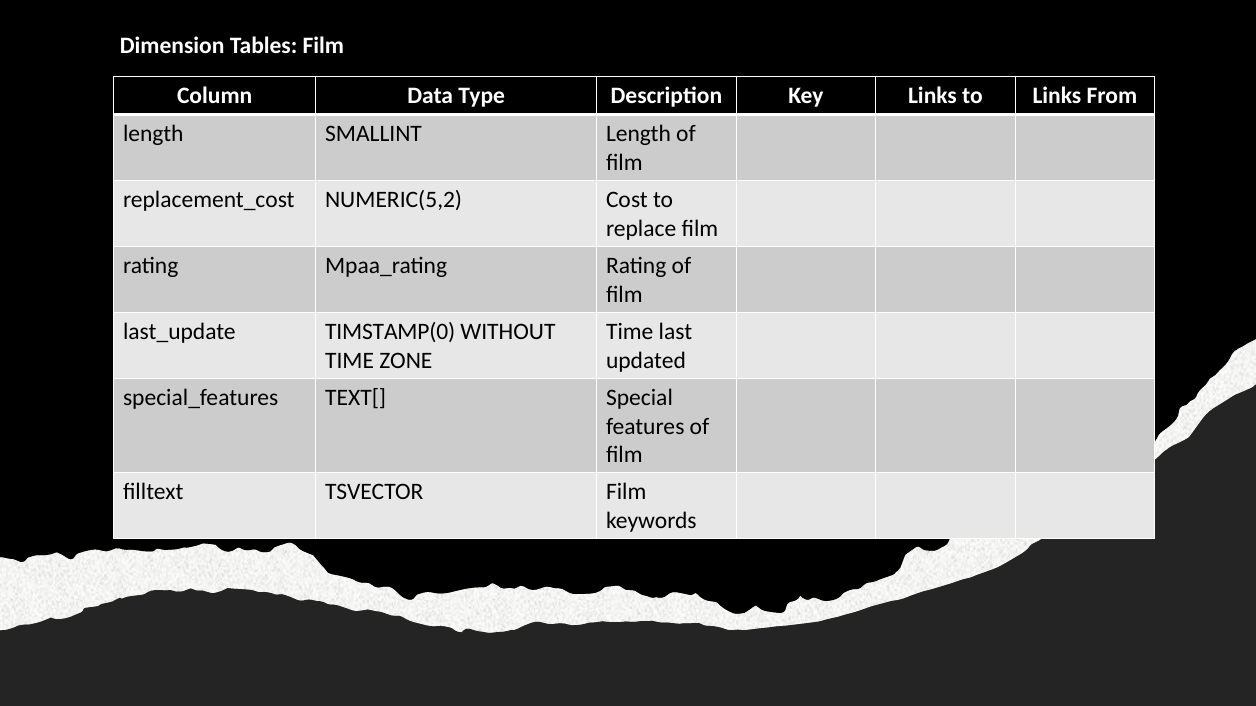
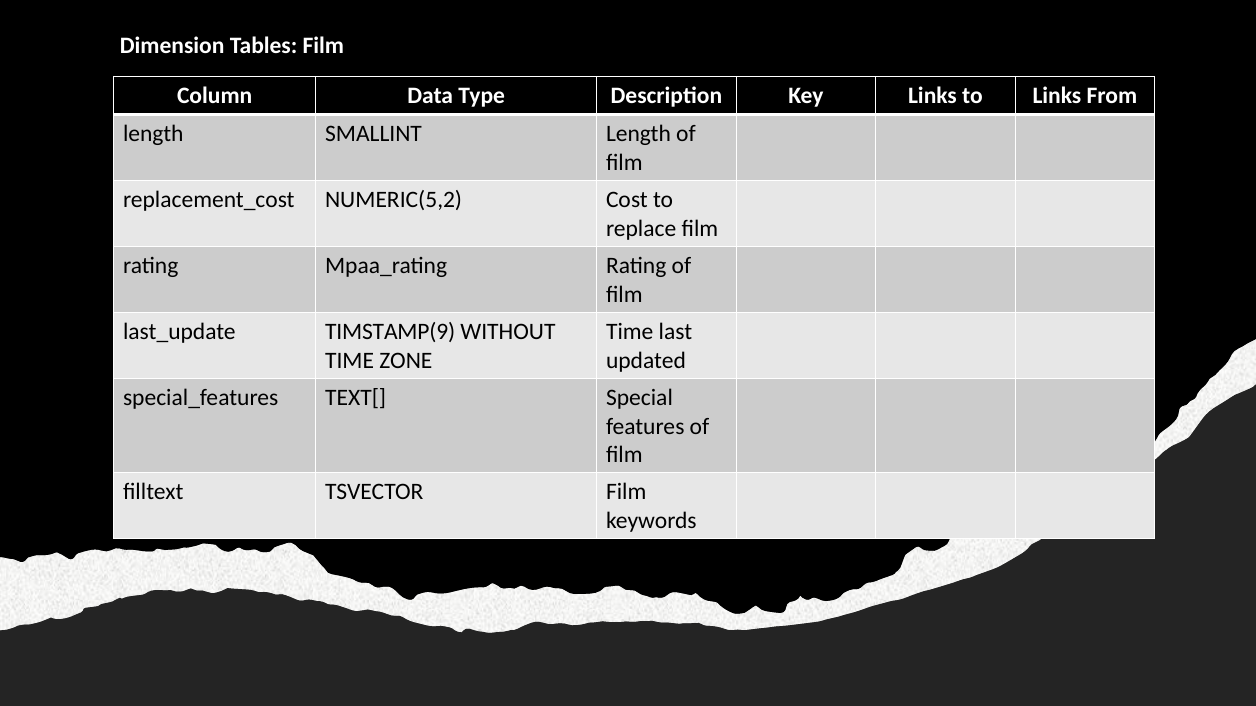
TIMSTAMP(0: TIMSTAMP(0 -> TIMSTAMP(9 (390, 332)
